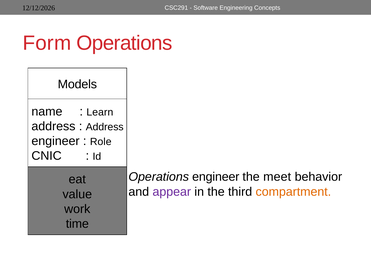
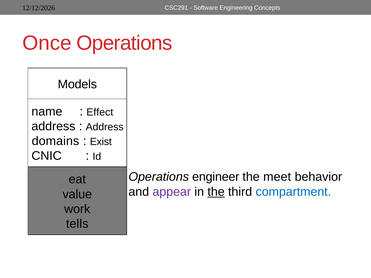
Form: Form -> Once (47, 43)
Learn: Learn -> Effect (100, 112)
engineer: engineer -> domains (55, 141)
Role: Role -> Exist (101, 142)
the underline: none -> present (216, 192)
compartment colour: orange -> blue (293, 192)
time: time -> tells (77, 224)
